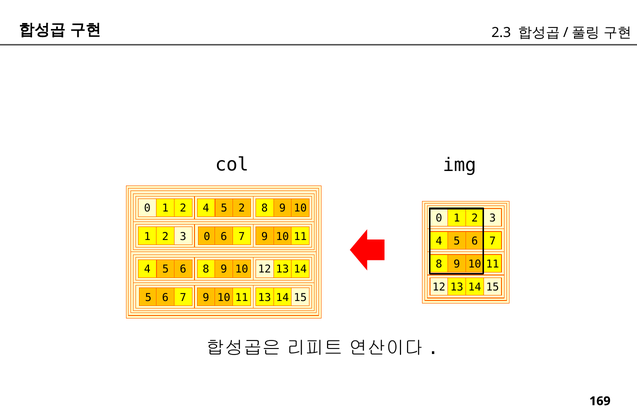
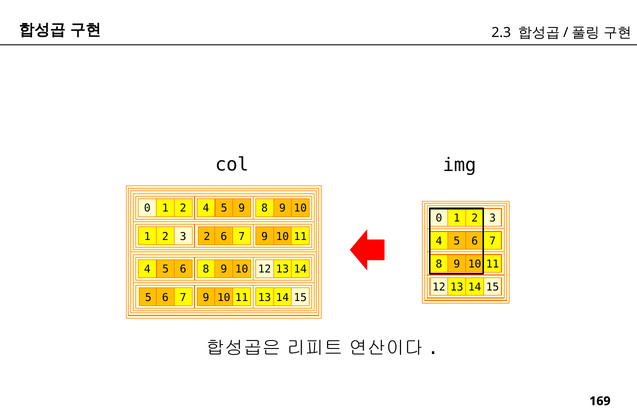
5 2: 2 -> 9 (242, 209)
3 0: 0 -> 2 (207, 237)
